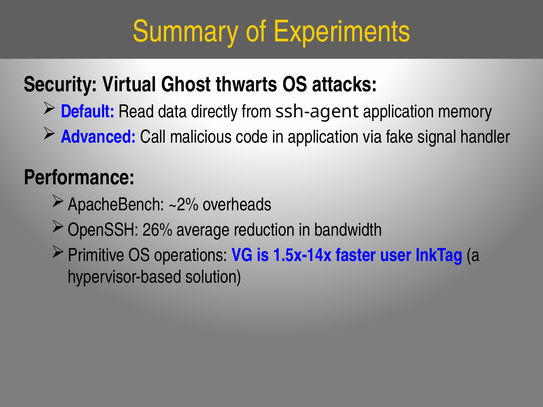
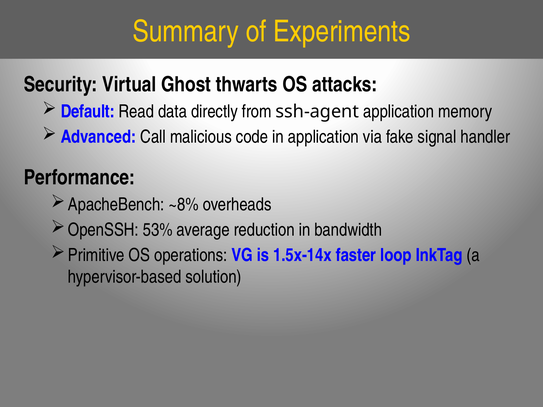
~2%: ~2% -> ~8% (184, 205)
26%: 26% -> 53% (158, 230)
user: user -> loop (396, 255)
